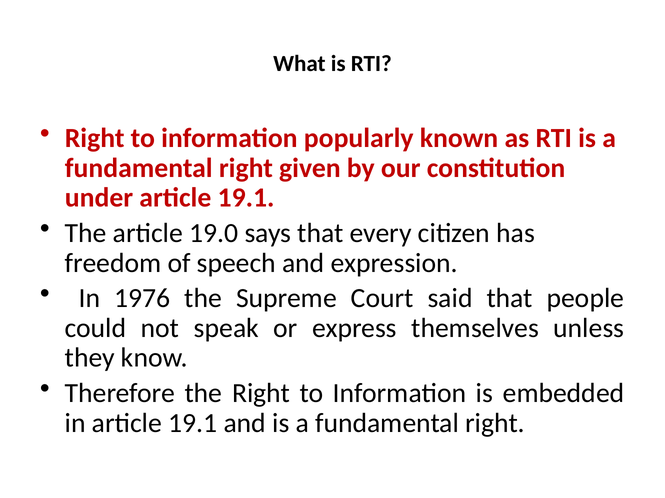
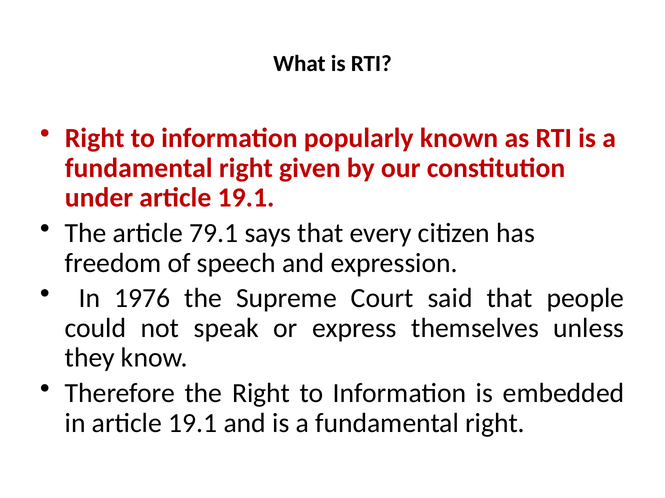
19.0: 19.0 -> 79.1 (214, 233)
